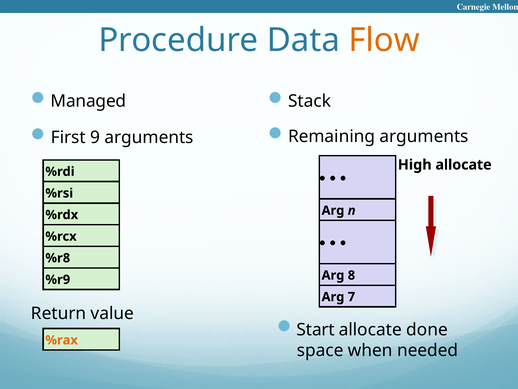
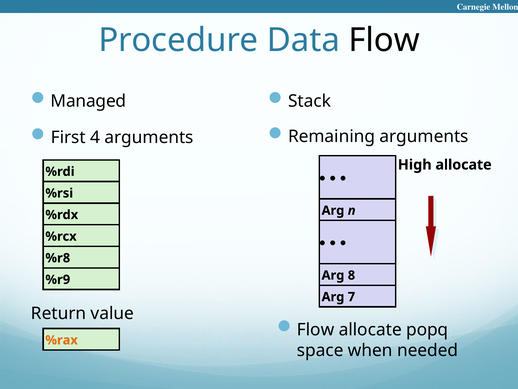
Flow colour: orange -> black (384, 40)
9: 9 -> 4 (95, 137)
Start: Start -> Flow (316, 329)
done: done -> popq (427, 329)
